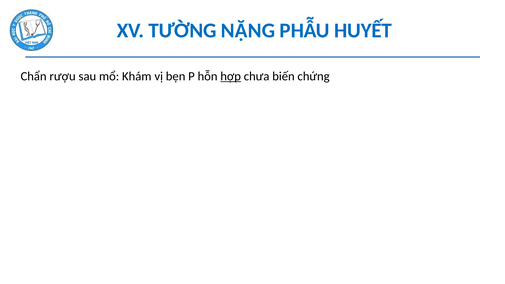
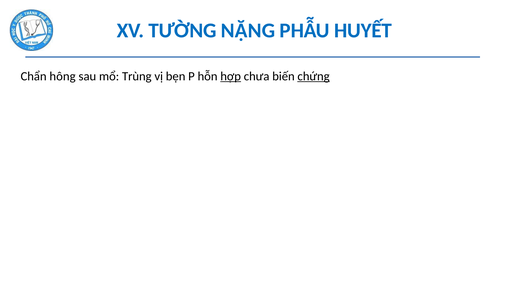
rượu: rượu -> hông (63, 76)
Khám: Khám -> Trùng (137, 76)
chứng underline: none -> present (314, 76)
